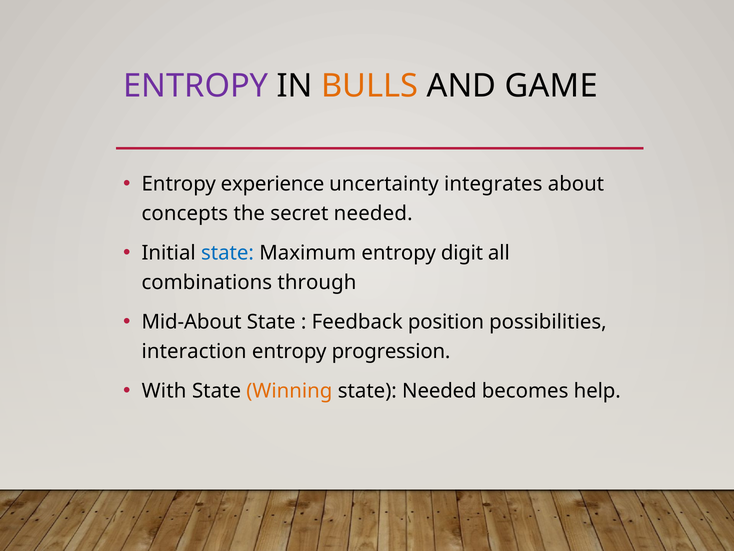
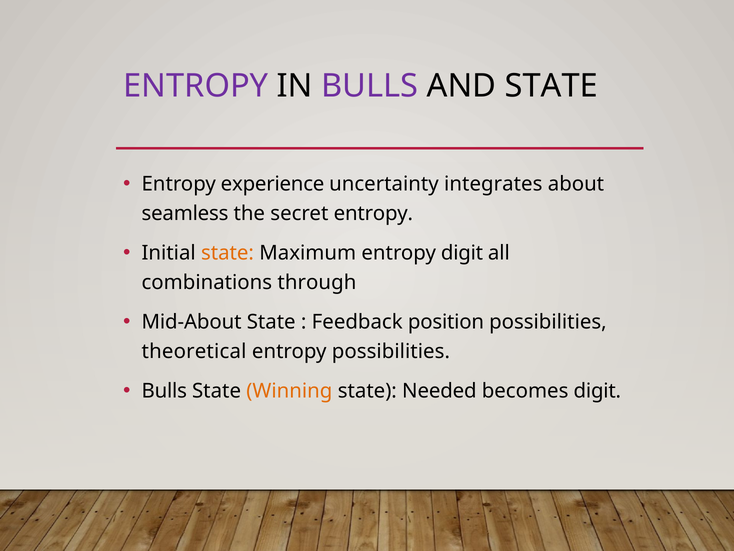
BULLS colour: orange -> purple (370, 86)
AND GAME: GAME -> STATE (551, 86)
concepts: concepts -> seamless (185, 213)
secret needed: needed -> entropy (373, 213)
state colour: blue -> orange (227, 253)
interaction: interaction -> theoretical (194, 351)
entropy progression: progression -> possibilities (391, 351)
With: With -> Bulls (164, 391)
becomes help: help -> digit (597, 391)
